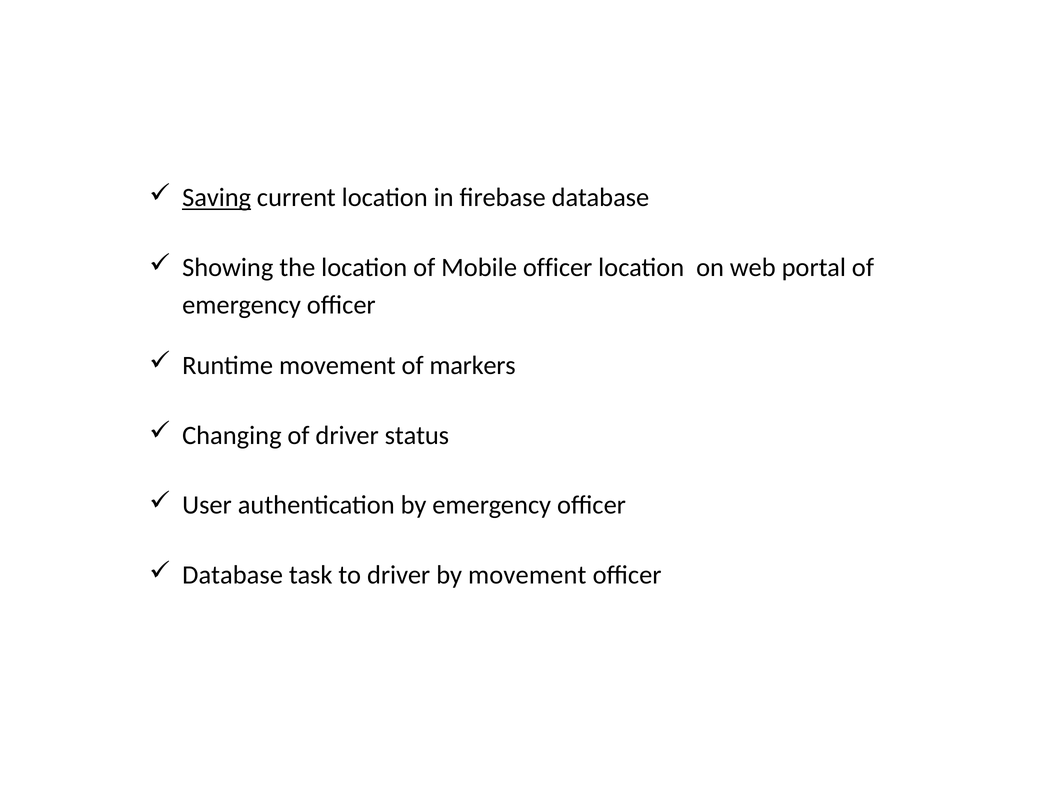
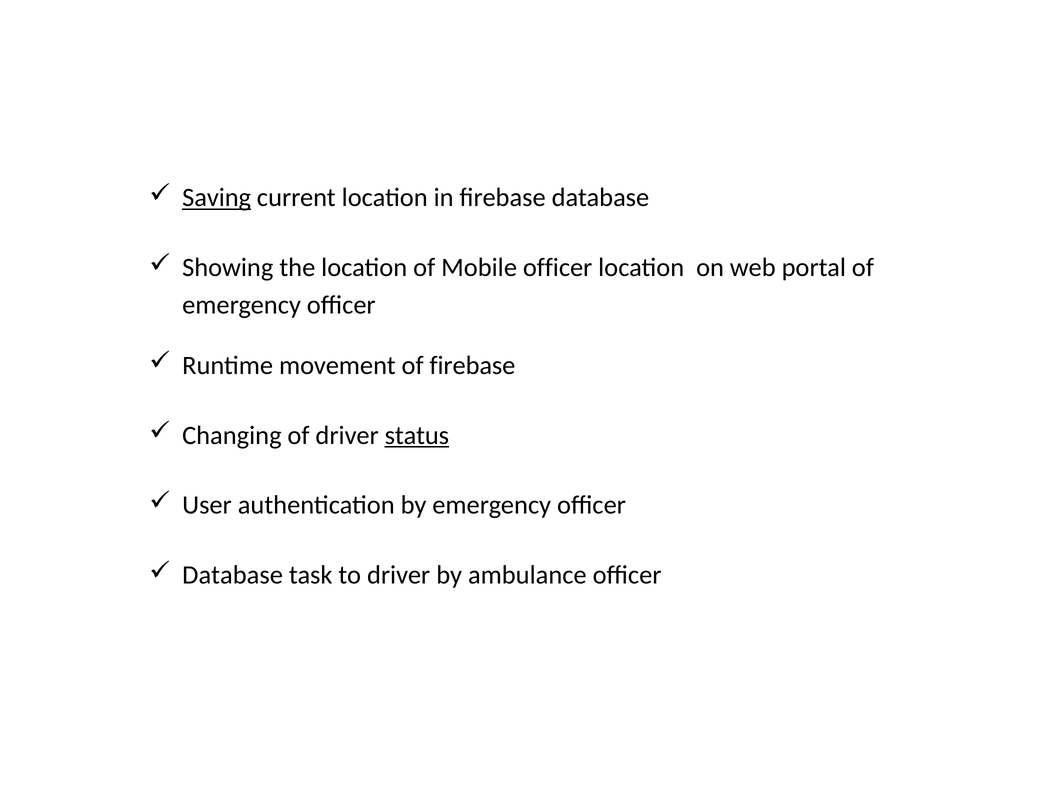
of markers: markers -> firebase (472, 365)
status underline: none -> present (417, 435)
by movement: movement -> ambulance (527, 575)
